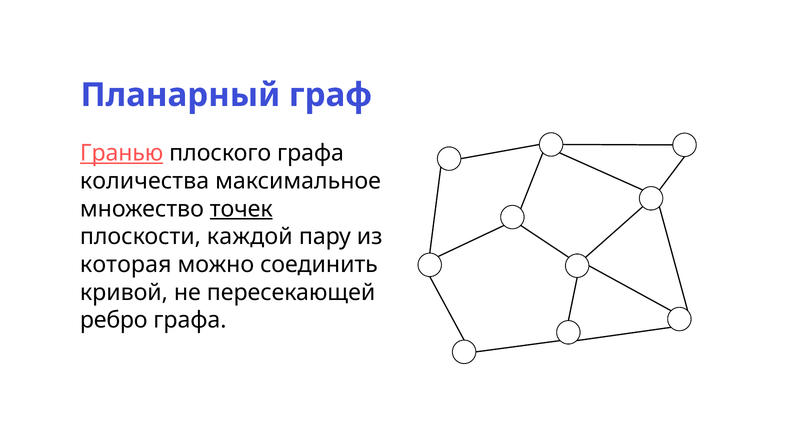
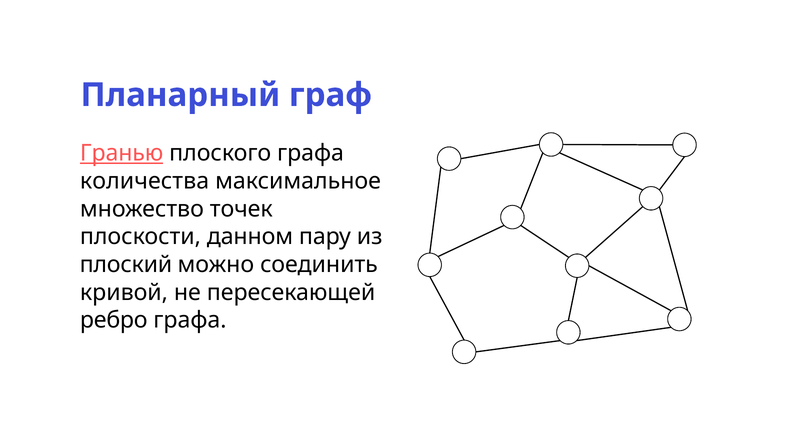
точек underline: present -> none (241, 209)
каждой: каждой -> данном (250, 237)
которая: которая -> плоский (126, 264)
